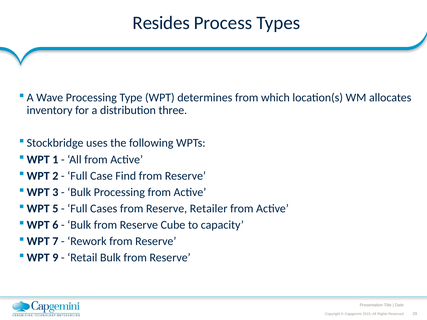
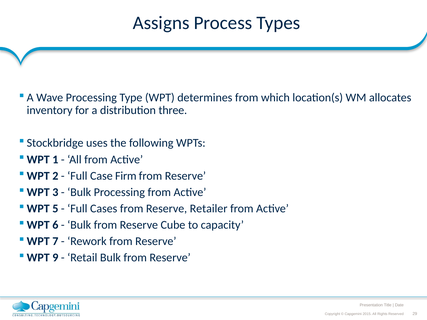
Resides: Resides -> Assigns (161, 23)
Find: Find -> Firm (126, 176)
